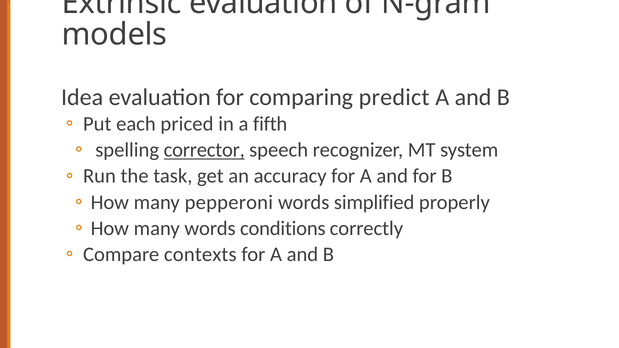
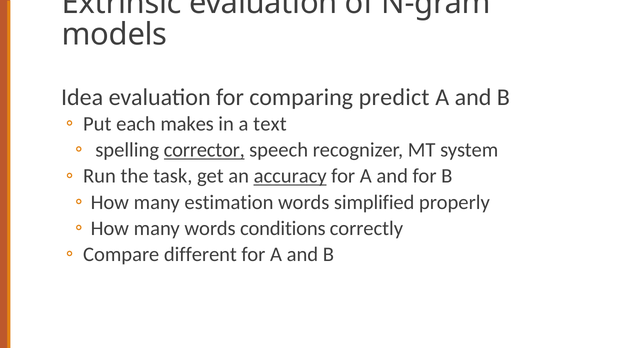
priced: priced -> makes (187, 124)
fifth: fifth -> text (270, 124)
accuracy underline: none -> present (290, 176)
pepperoni: pepperoni -> estimation (229, 202)
contexts: contexts -> different (200, 255)
